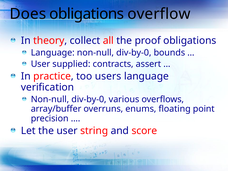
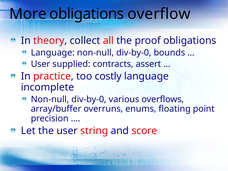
Does: Does -> More (28, 14)
users: users -> costly (108, 76)
verification: verification -> incomplete (48, 87)
